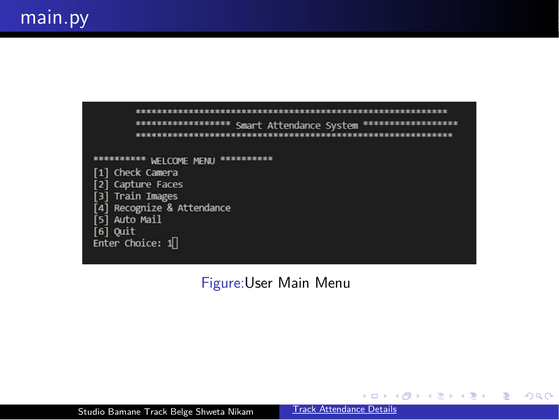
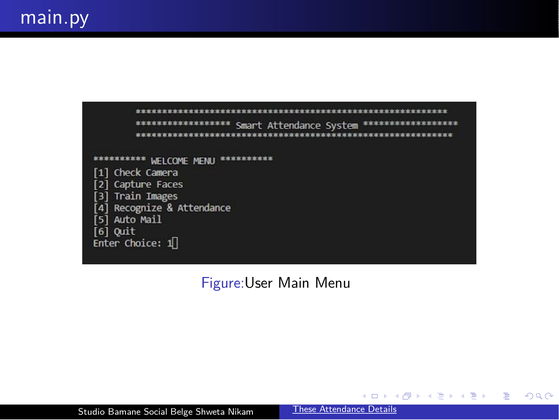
Bamane Track: Track -> Social (156, 411)
Nikam Track: Track -> These (304, 409)
